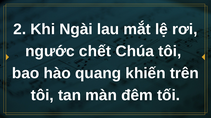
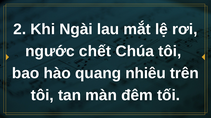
khiến: khiến -> nhiêu (146, 74)
